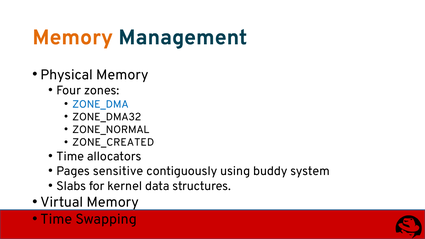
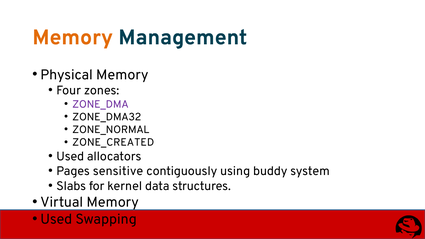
ZONE_DMA colour: blue -> purple (100, 104)
Time: Time -> Used (70, 156)
Time: Time -> Used (56, 219)
